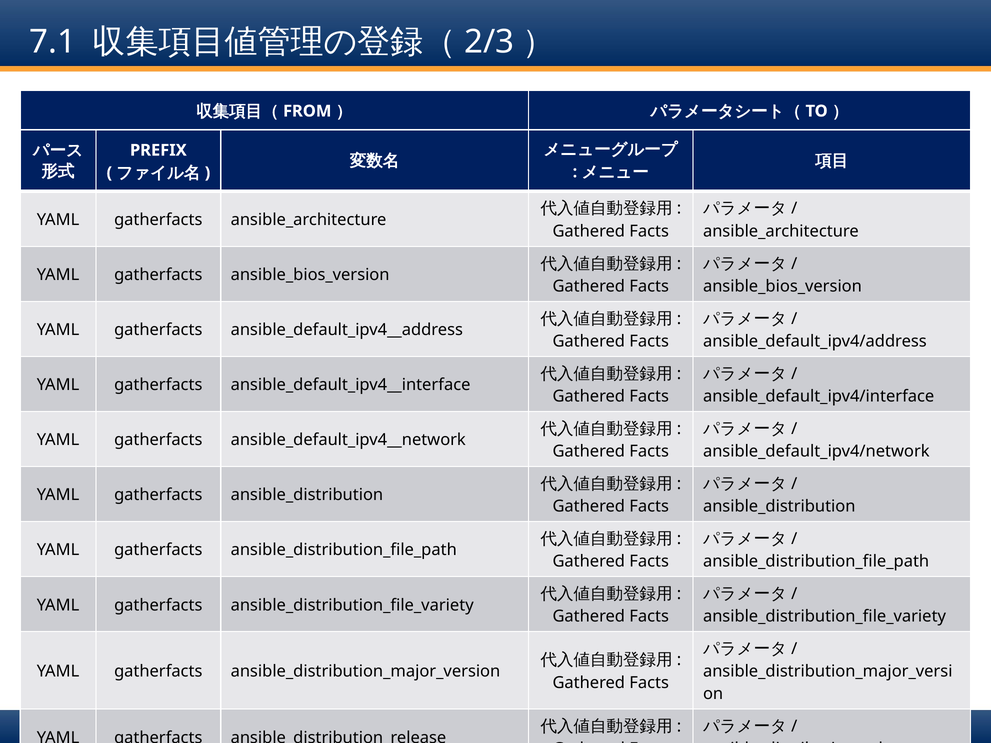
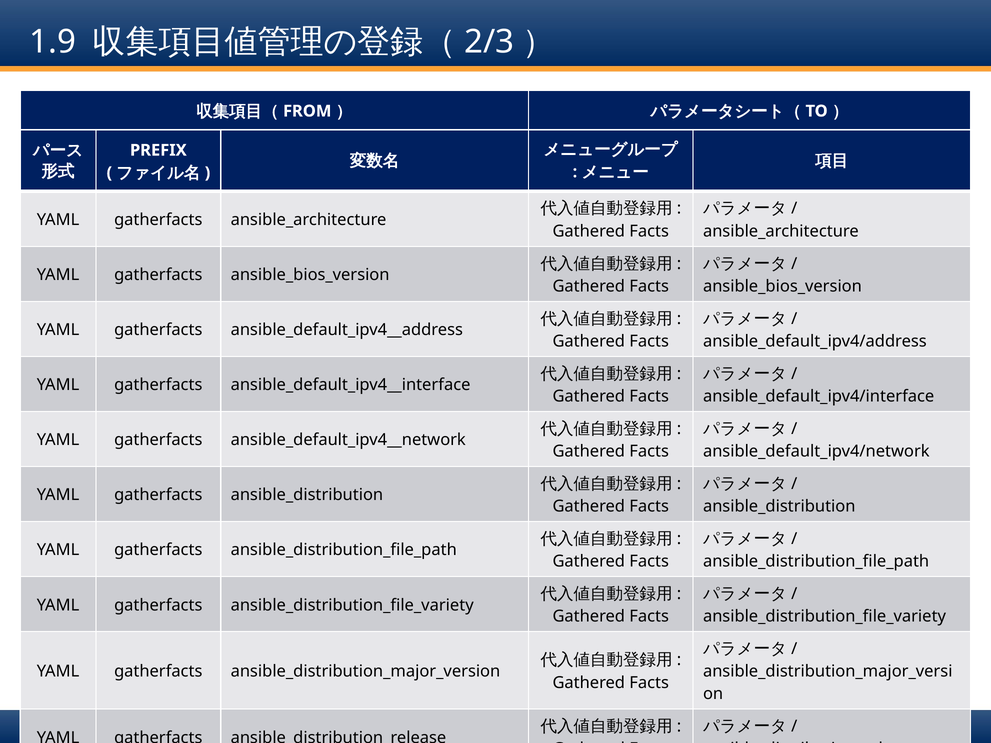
7.1: 7.1 -> 1.9 (53, 42)
